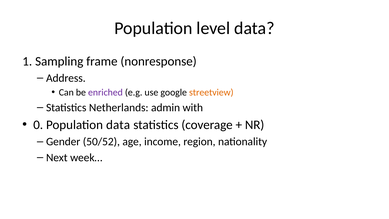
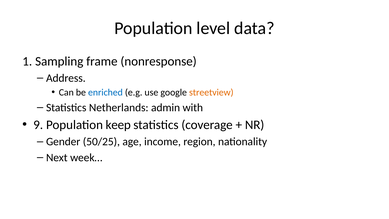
enriched colour: purple -> blue (105, 92)
0: 0 -> 9 (38, 125)
Population data: data -> keep (118, 125)
50/52: 50/52 -> 50/25 (101, 142)
